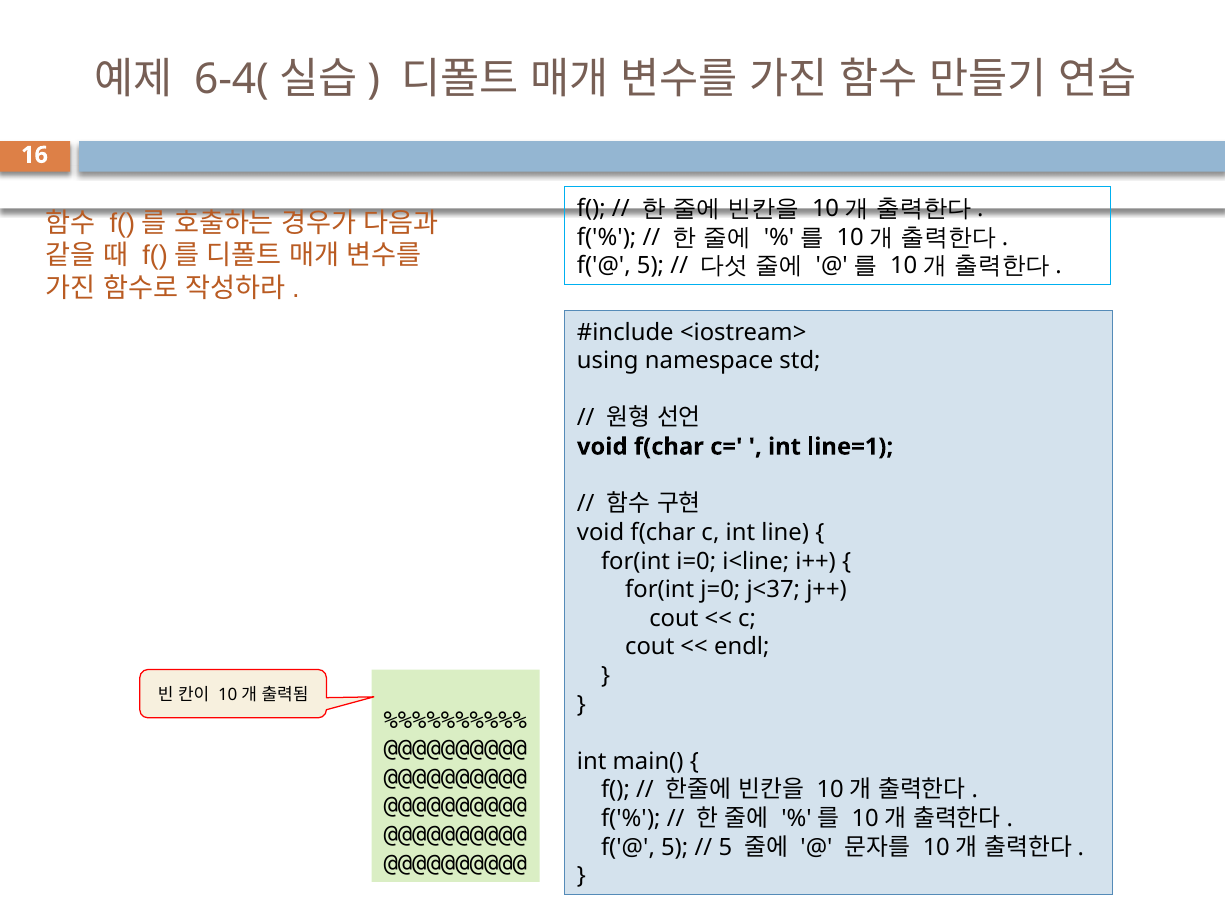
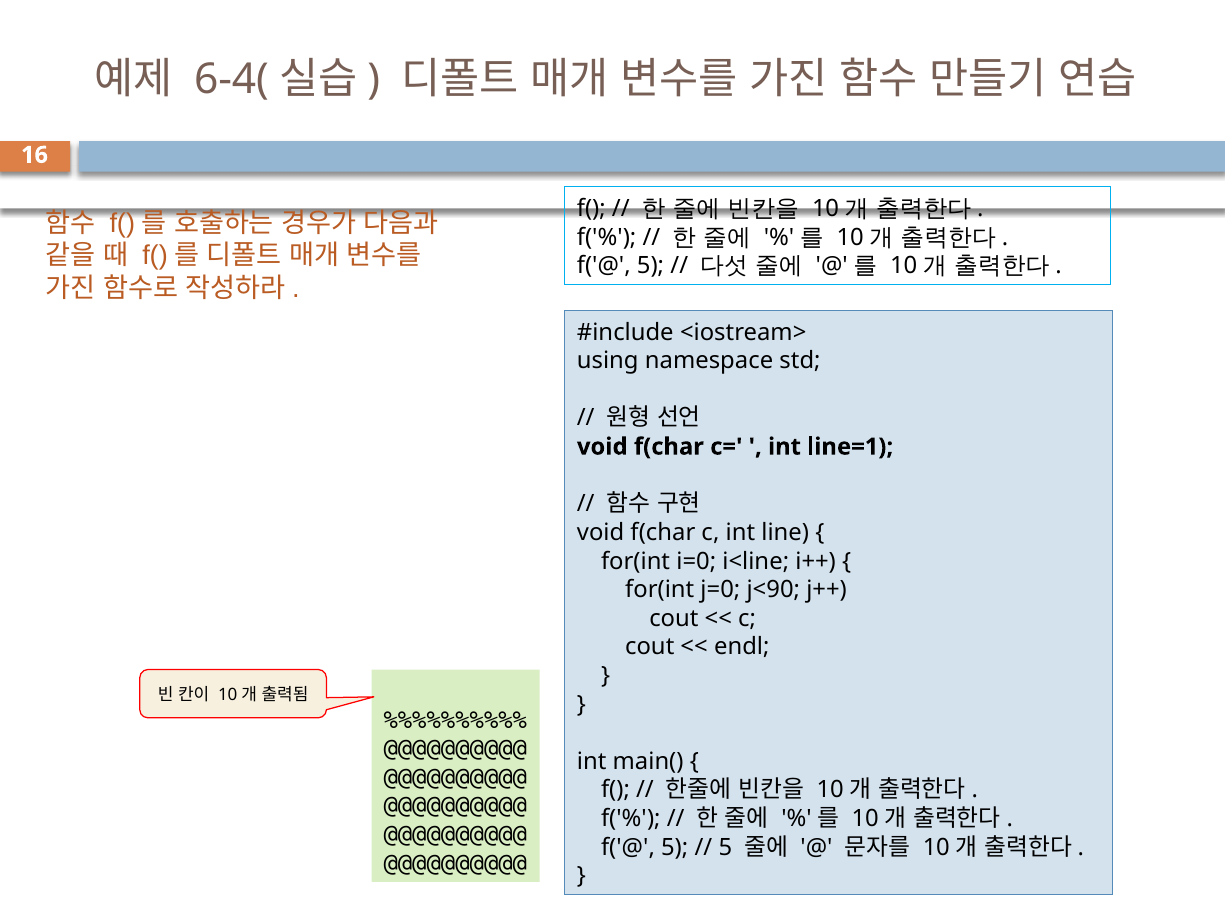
j<37: j<37 -> j<90 (773, 590)
